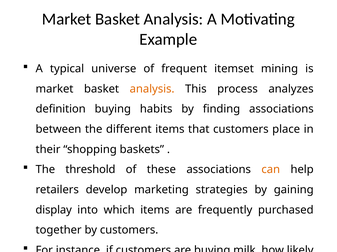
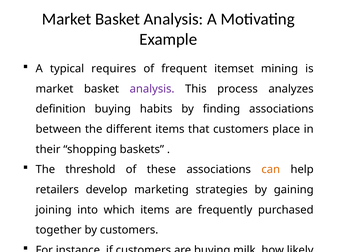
universe: universe -> requires (114, 69)
analysis colour: orange -> purple (152, 89)
display: display -> joining (54, 210)
